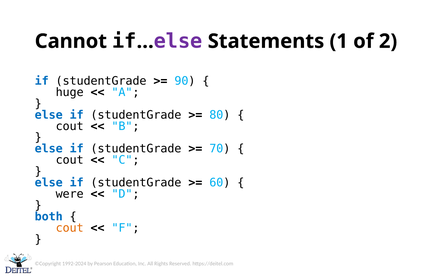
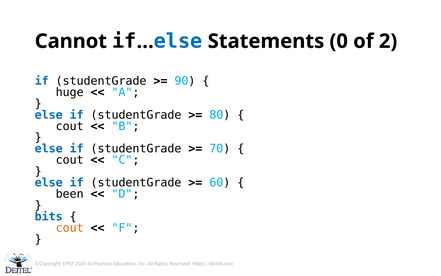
else colour: purple -> blue (178, 41)
1: 1 -> 0 (339, 41)
were: were -> been (70, 194)
both: both -> bits (49, 216)
